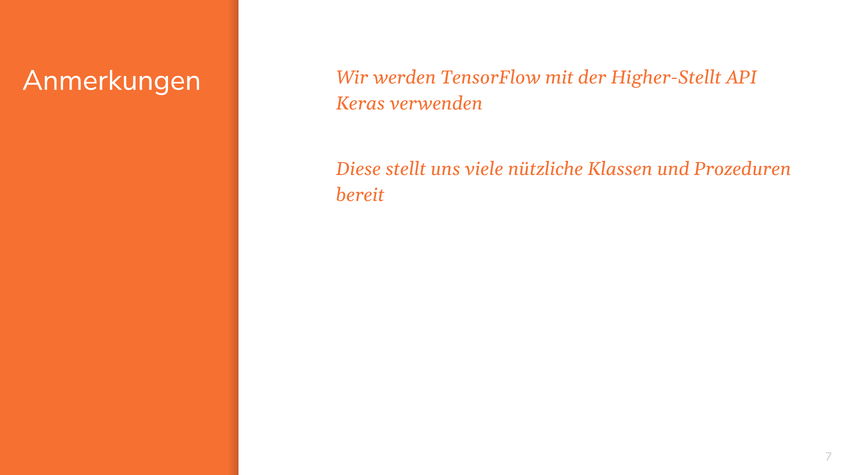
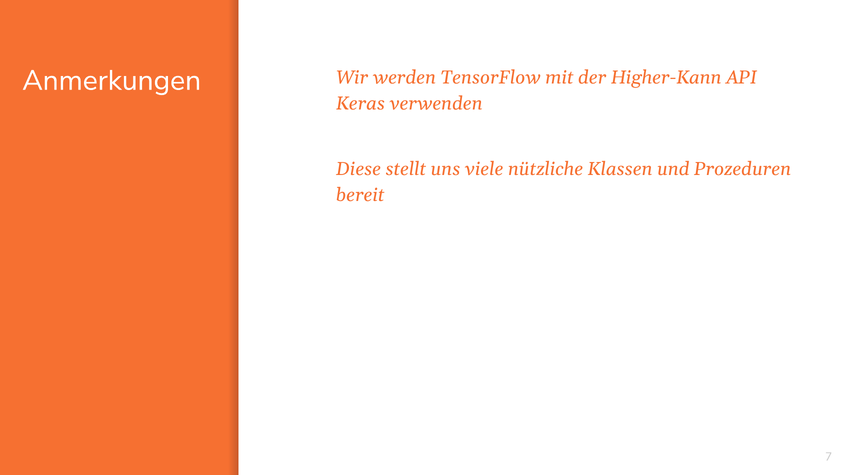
Higher-Stellt: Higher-Stellt -> Higher-Kann (666, 77)
